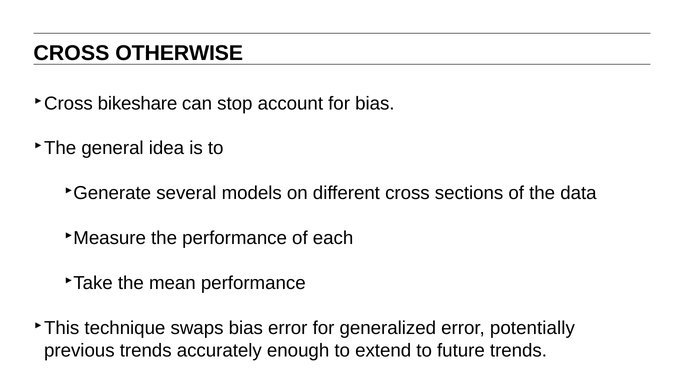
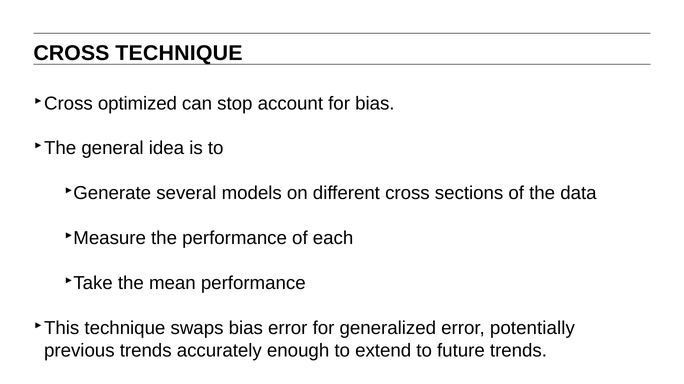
CROSS OTHERWISE: OTHERWISE -> TECHNIQUE (179, 53)
bikeshare: bikeshare -> optimized (137, 103)
